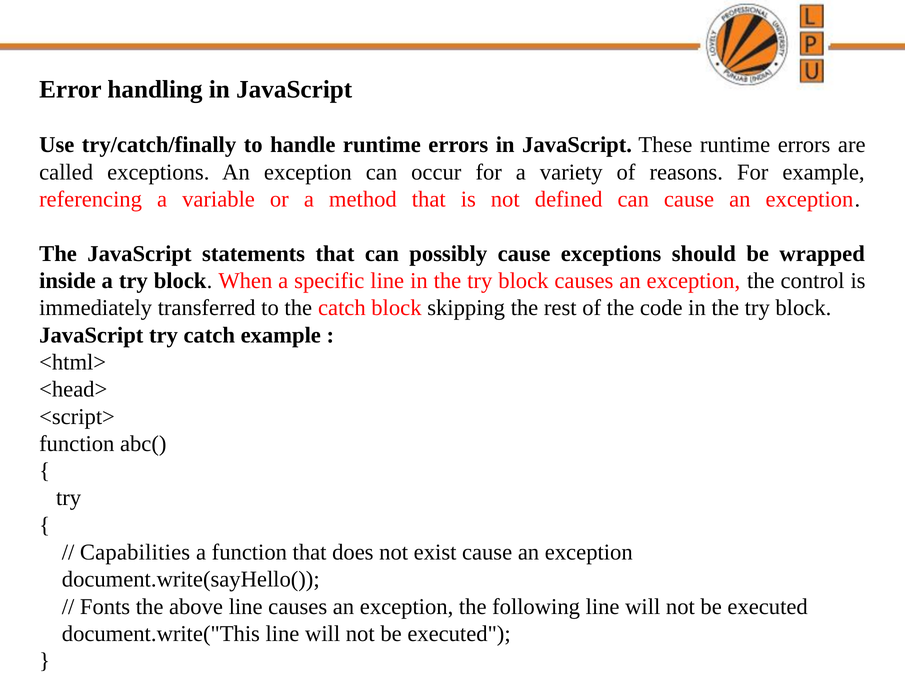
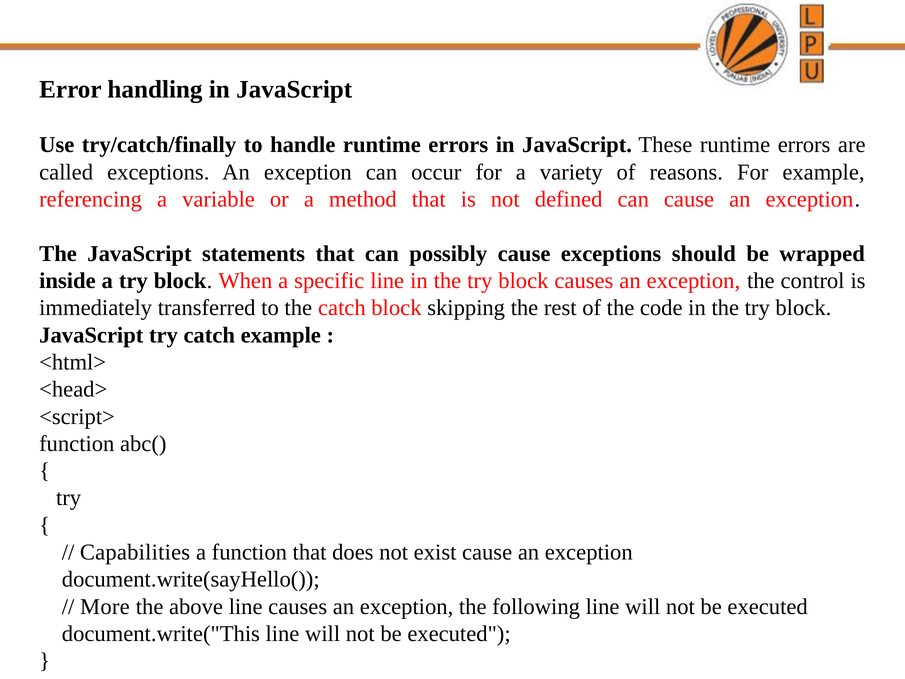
Fonts: Fonts -> More (105, 606)
